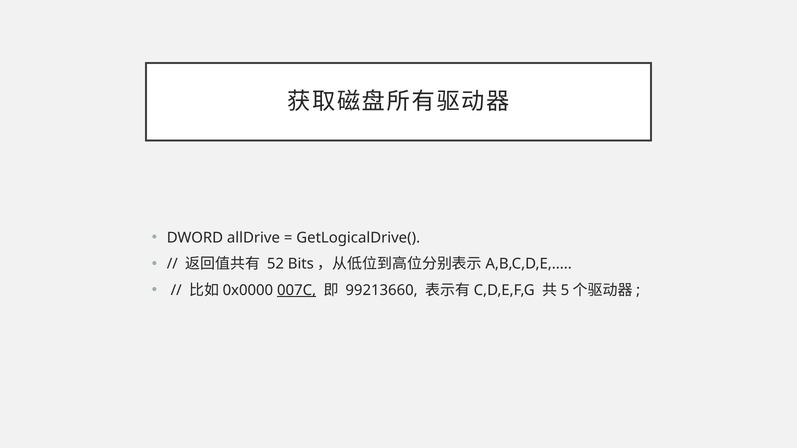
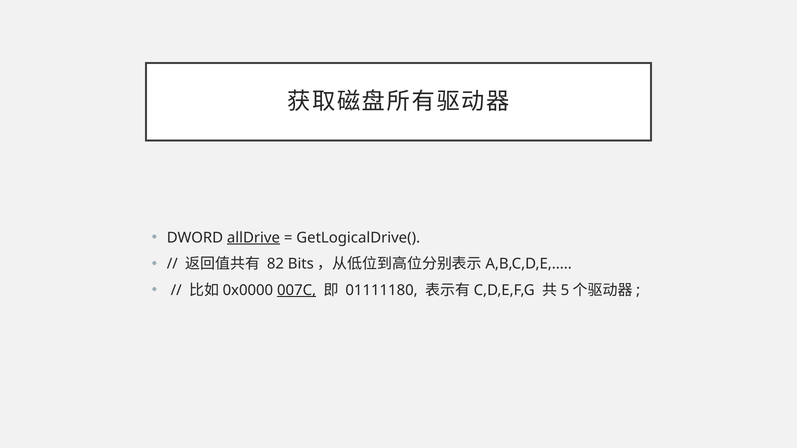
allDrive underline: none -> present (253, 238)
52: 52 -> 82 (275, 264)
99213660: 99213660 -> 01111180 (382, 290)
